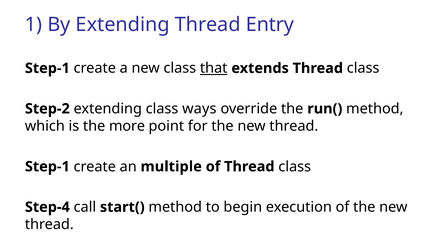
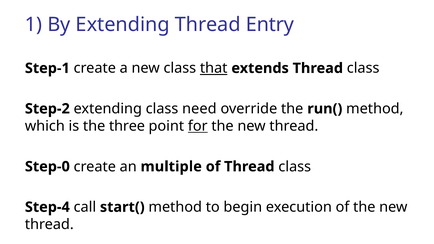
ways: ways -> need (199, 109)
more: more -> three (127, 126)
for underline: none -> present (198, 126)
Step-1: Step-1 -> Step-0 (47, 167)
